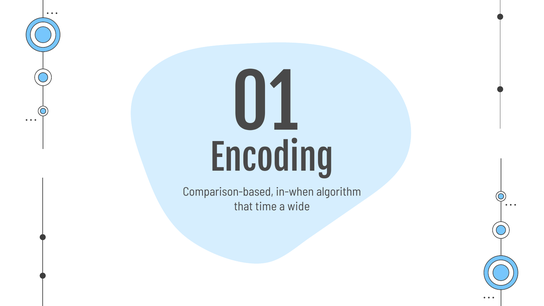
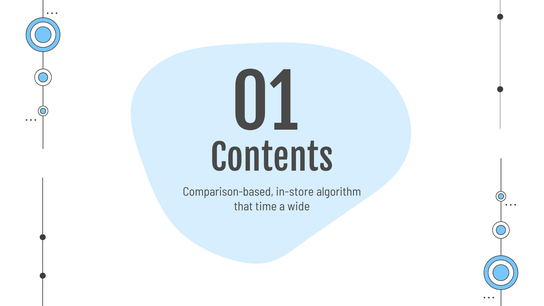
Encoding: Encoding -> Contents (272, 159)
in-when: in-when -> in-store (295, 192)
